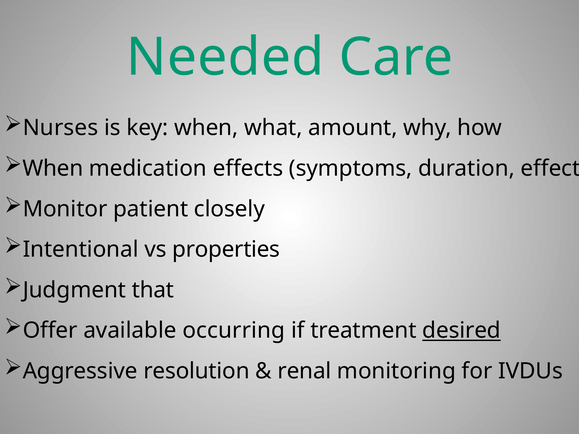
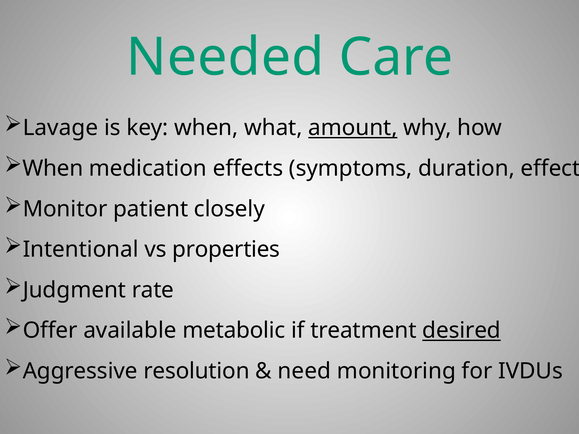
Nurses: Nurses -> Lavage (60, 128)
amount underline: none -> present (353, 128)
that: that -> rate (153, 290)
occurring: occurring -> metabolic (234, 331)
renal: renal -> need (304, 371)
